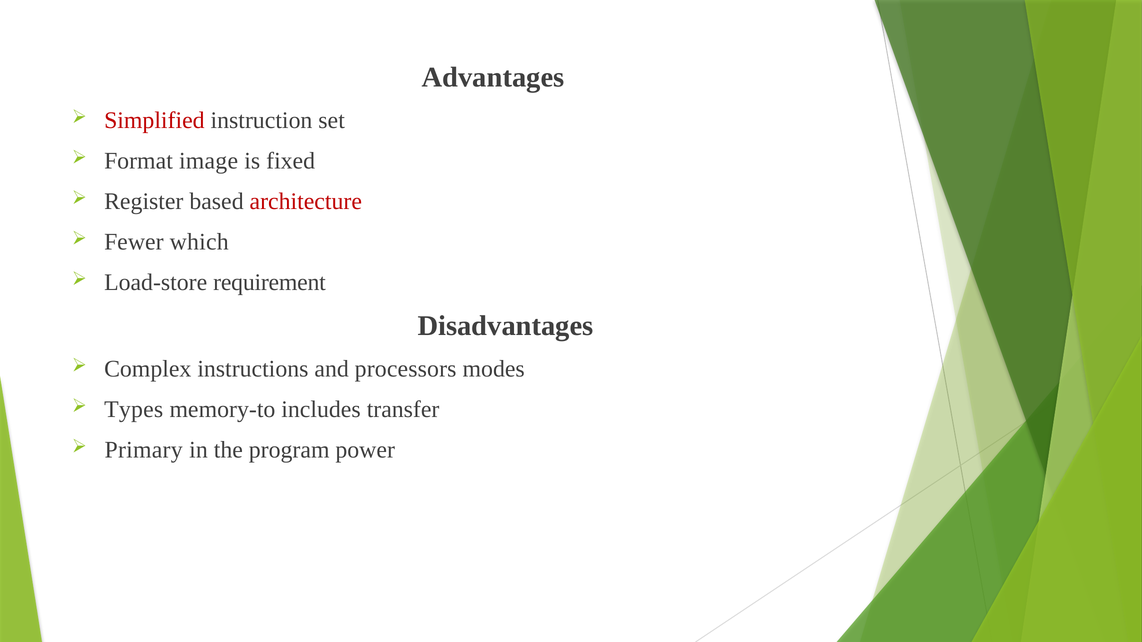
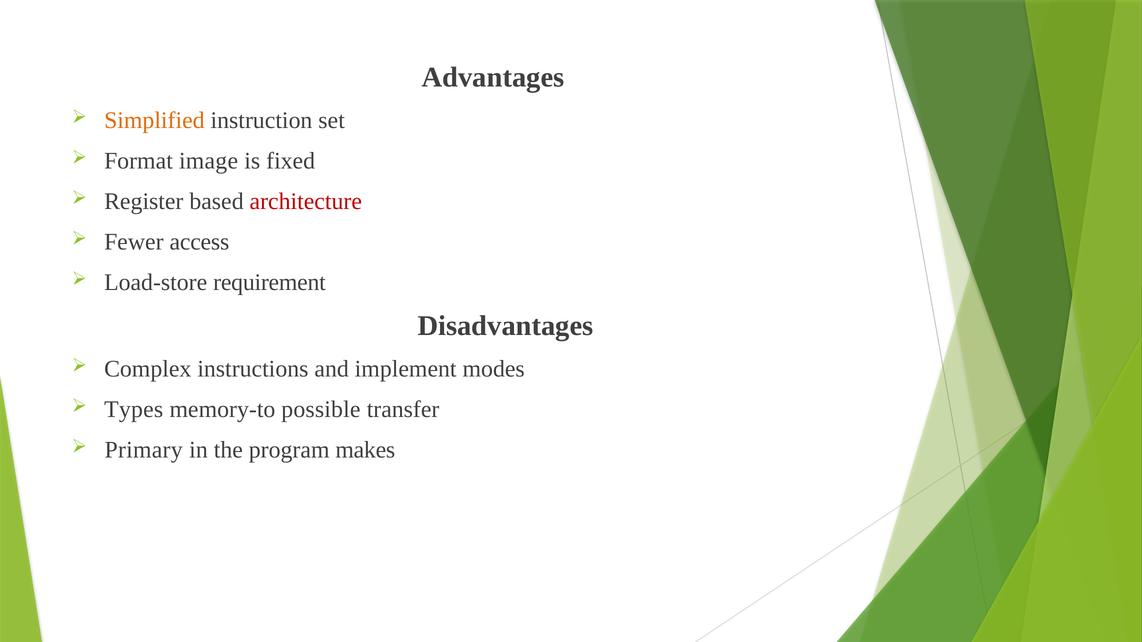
Simplified colour: red -> orange (154, 120)
which: which -> access (199, 242)
processors: processors -> implement (406, 369)
includes: includes -> possible (321, 410)
power: power -> makes (365, 450)
